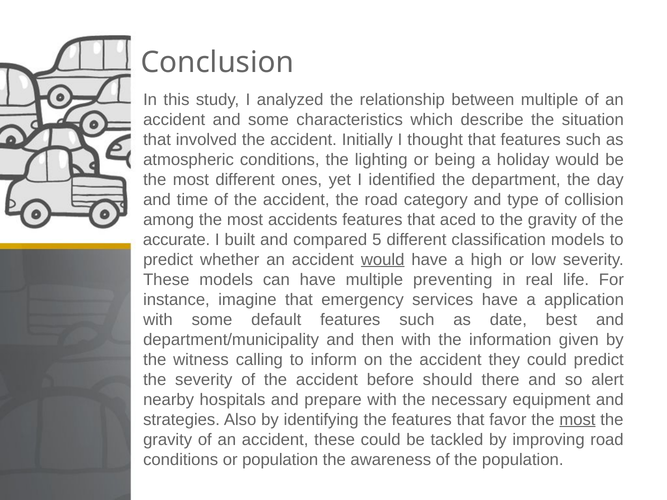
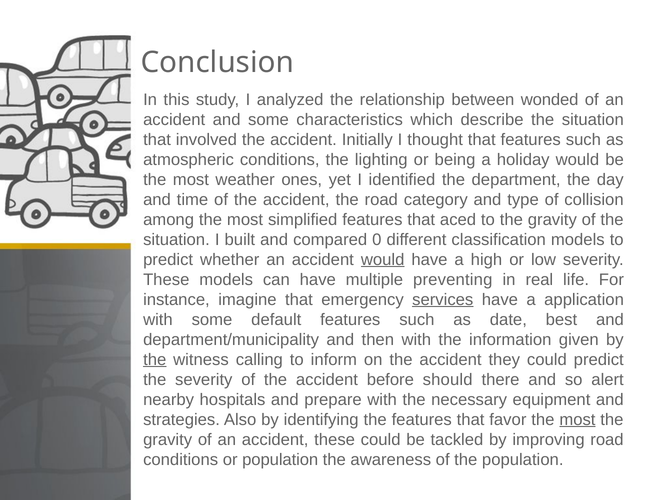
between multiple: multiple -> wonded (550, 100)
most different: different -> weather (245, 180)
accidents: accidents -> simplified (303, 220)
accurate: accurate -> situation (176, 240)
5: 5 -> 0 (377, 240)
services underline: none -> present (443, 300)
the underline: none -> present (155, 360)
